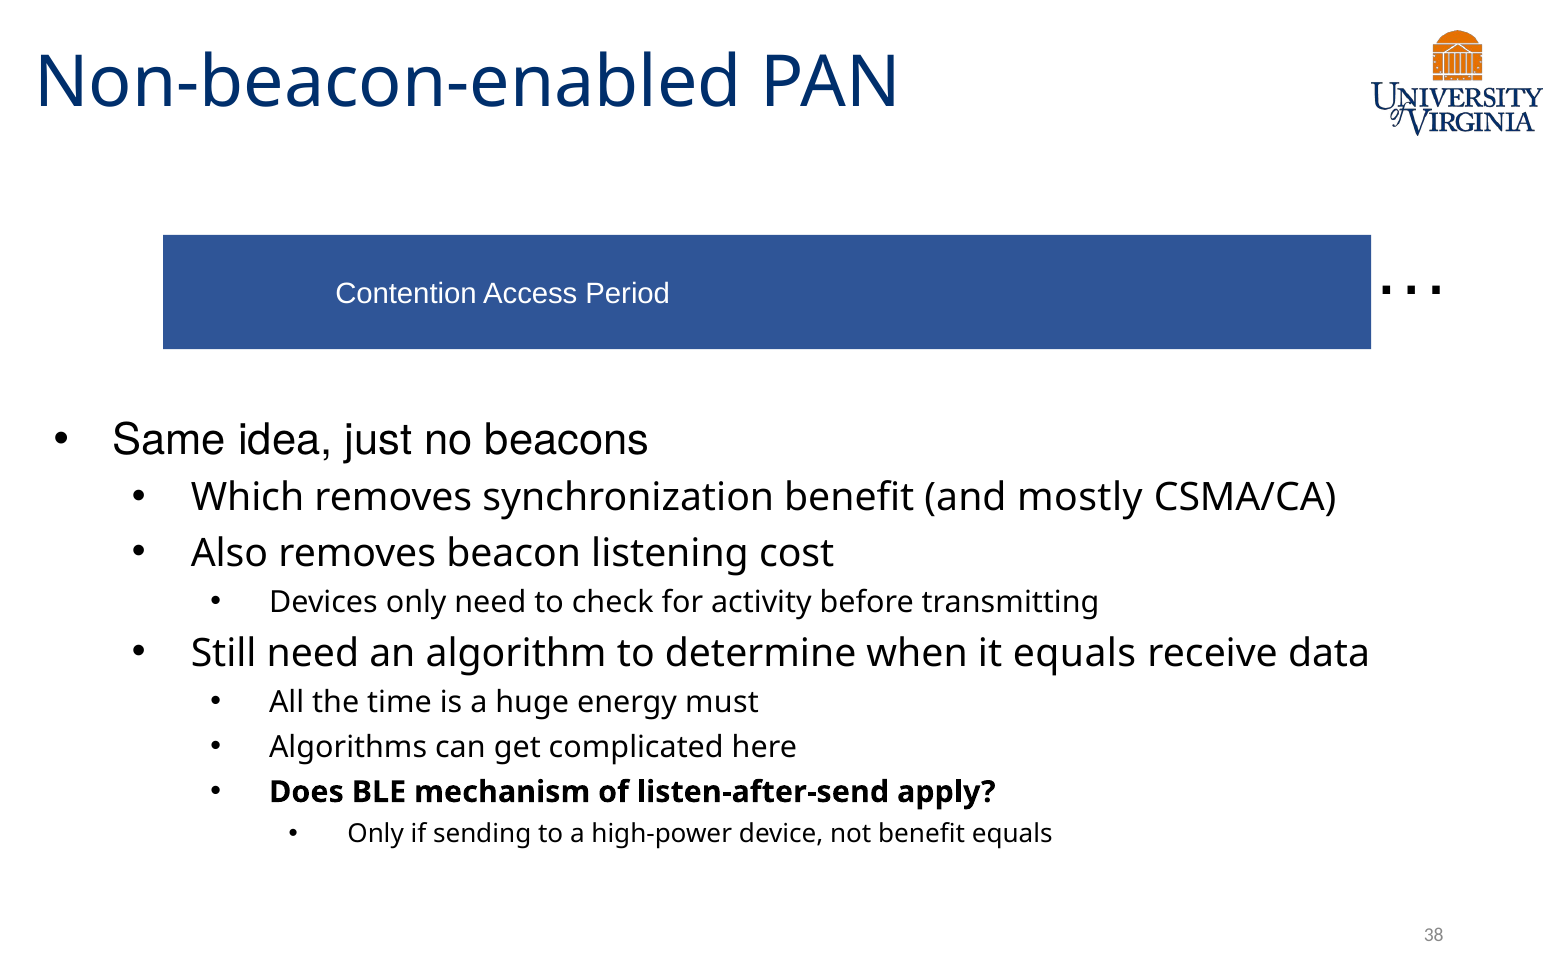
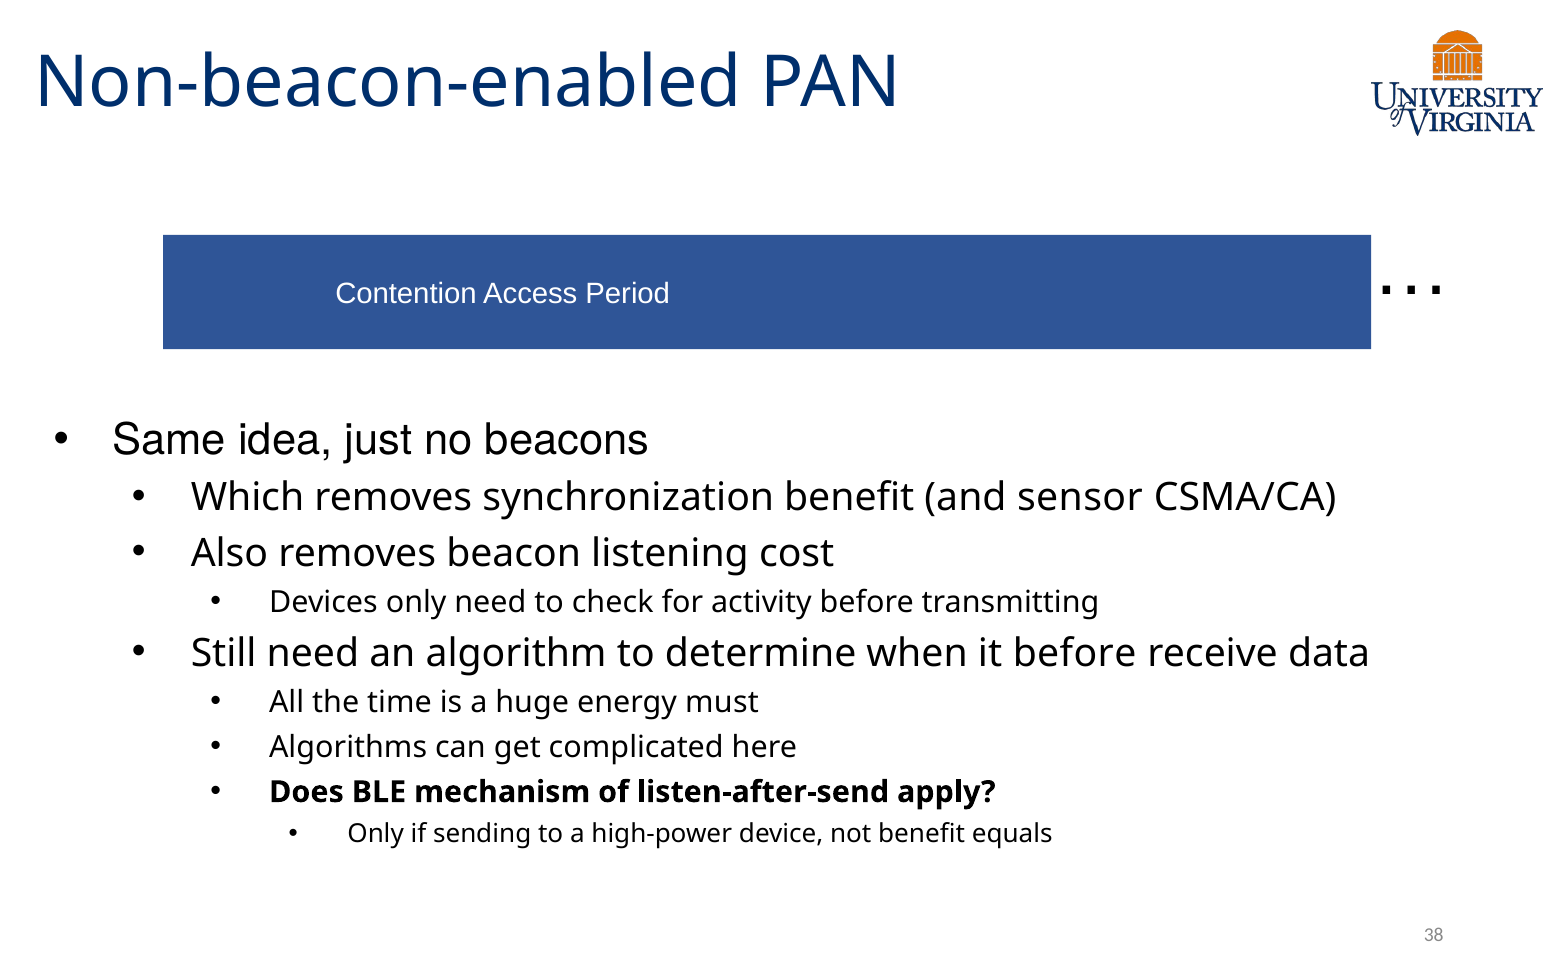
mostly: mostly -> sensor (1080, 498)
it equals: equals -> before (1075, 653)
